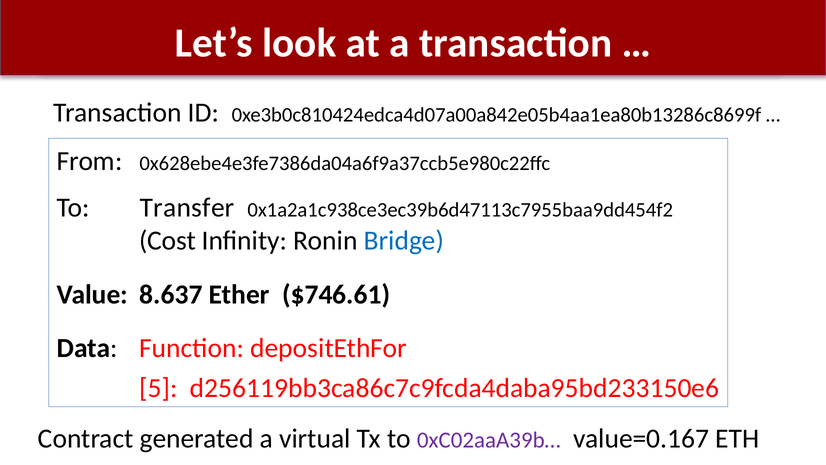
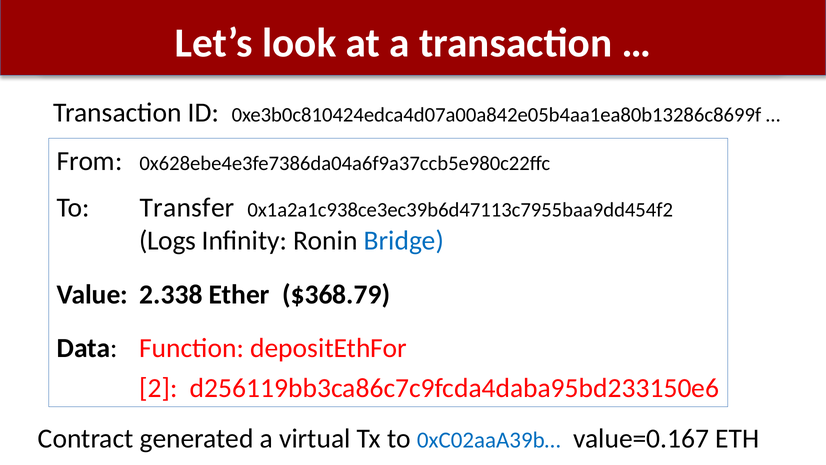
Cost: Cost -> Logs (168, 241)
8.637: 8.637 -> 2.338 (171, 294)
$746.61: $746.61 -> $368.79 (336, 294)
5: 5 -> 2 (158, 388)
0xC02aaA39b… colour: purple -> blue (489, 440)
